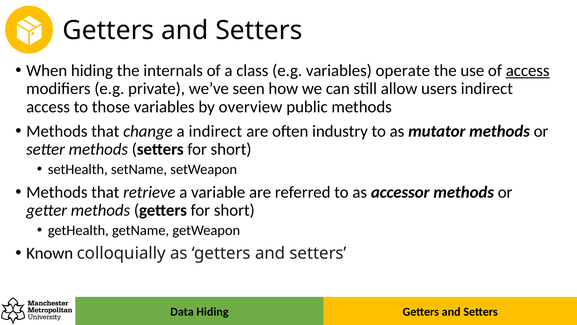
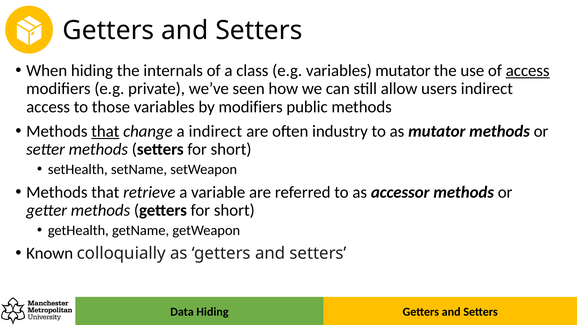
variables operate: operate -> mutator (403, 70)
by overview: overview -> modifiers (251, 107)
that underline: none -> present (105, 131)
